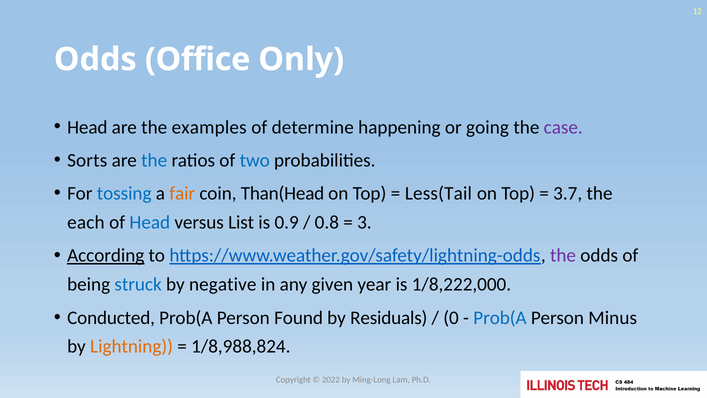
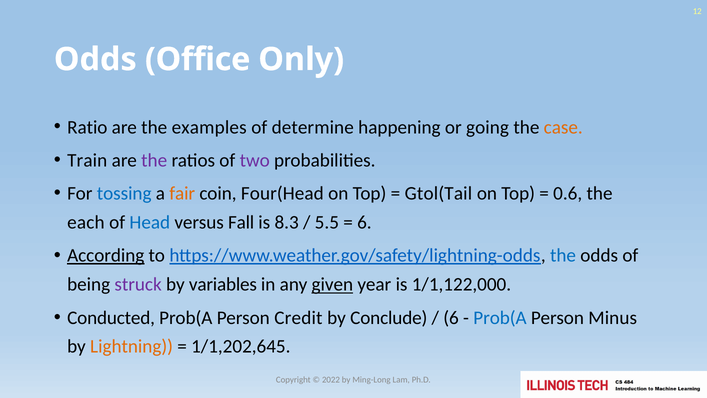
Head: Head -> Ratio (87, 127)
case colour: purple -> orange (563, 127)
Sorts: Sorts -> Train (87, 160)
the colour: blue -> purple (154, 160)
two colour: blue -> purple (255, 160)
Than(Head: Than(Head -> Four(Head (282, 193)
Less(Tail: Less(Tail -> Gtol(Tail (438, 193)
3.7: 3.7 -> 0.6 (568, 193)
List: List -> Fall (241, 222)
0.9: 0.9 -> 8.3 (287, 222)
0.8: 0.8 -> 5.5 (327, 222)
3: 3 -> 6 (364, 222)
the colour: purple -> blue (563, 255)
struck colour: blue -> purple (138, 284)
negative: negative -> variables (223, 284)
given underline: none -> present (332, 284)
1/8,222,000: 1/8,222,000 -> 1/1,122,000 (461, 284)
Found: Found -> Credit (298, 318)
Residuals: Residuals -> Conclude (389, 318)
0: 0 -> 6 (451, 318)
1/8,988,824: 1/8,988,824 -> 1/1,202,645 (241, 346)
